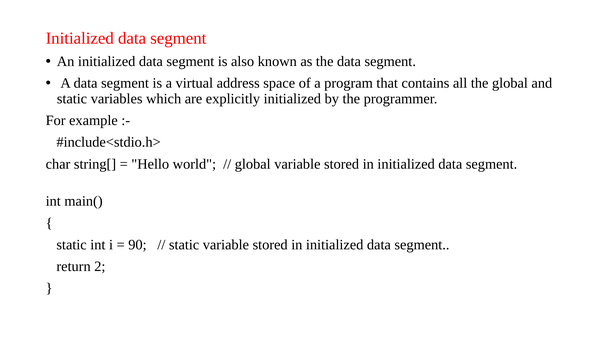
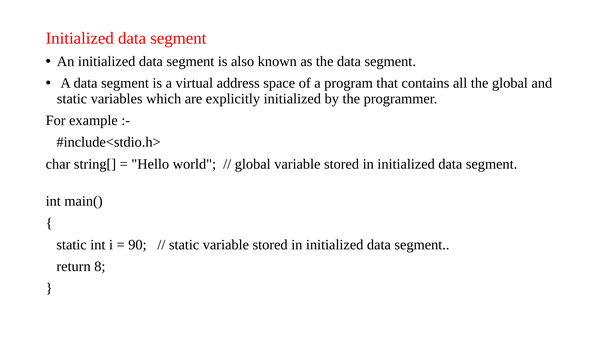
2: 2 -> 8 (100, 266)
